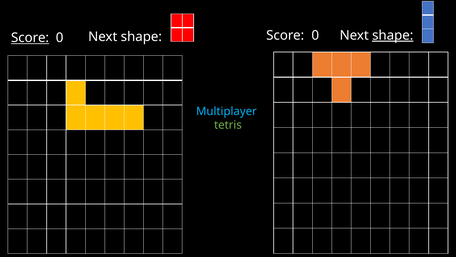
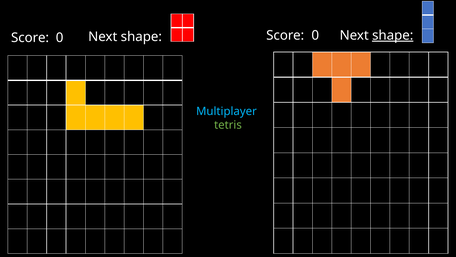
Score underline: present -> none (30, 38)
